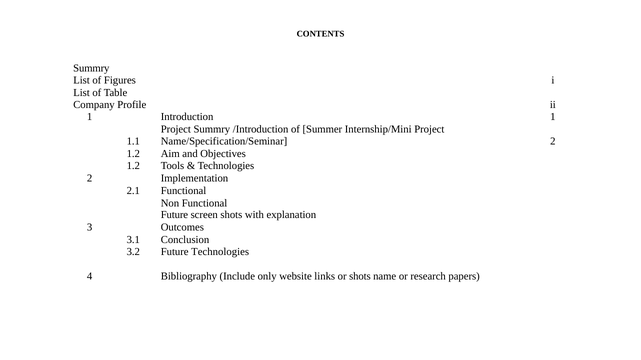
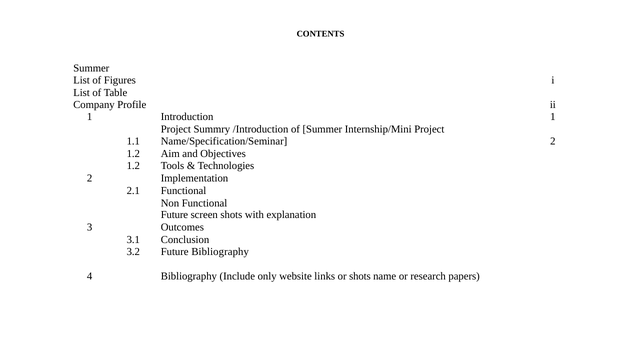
Summry: Summry -> Summer (91, 68)
Future Technologies: Technologies -> Bibliography (220, 252)
